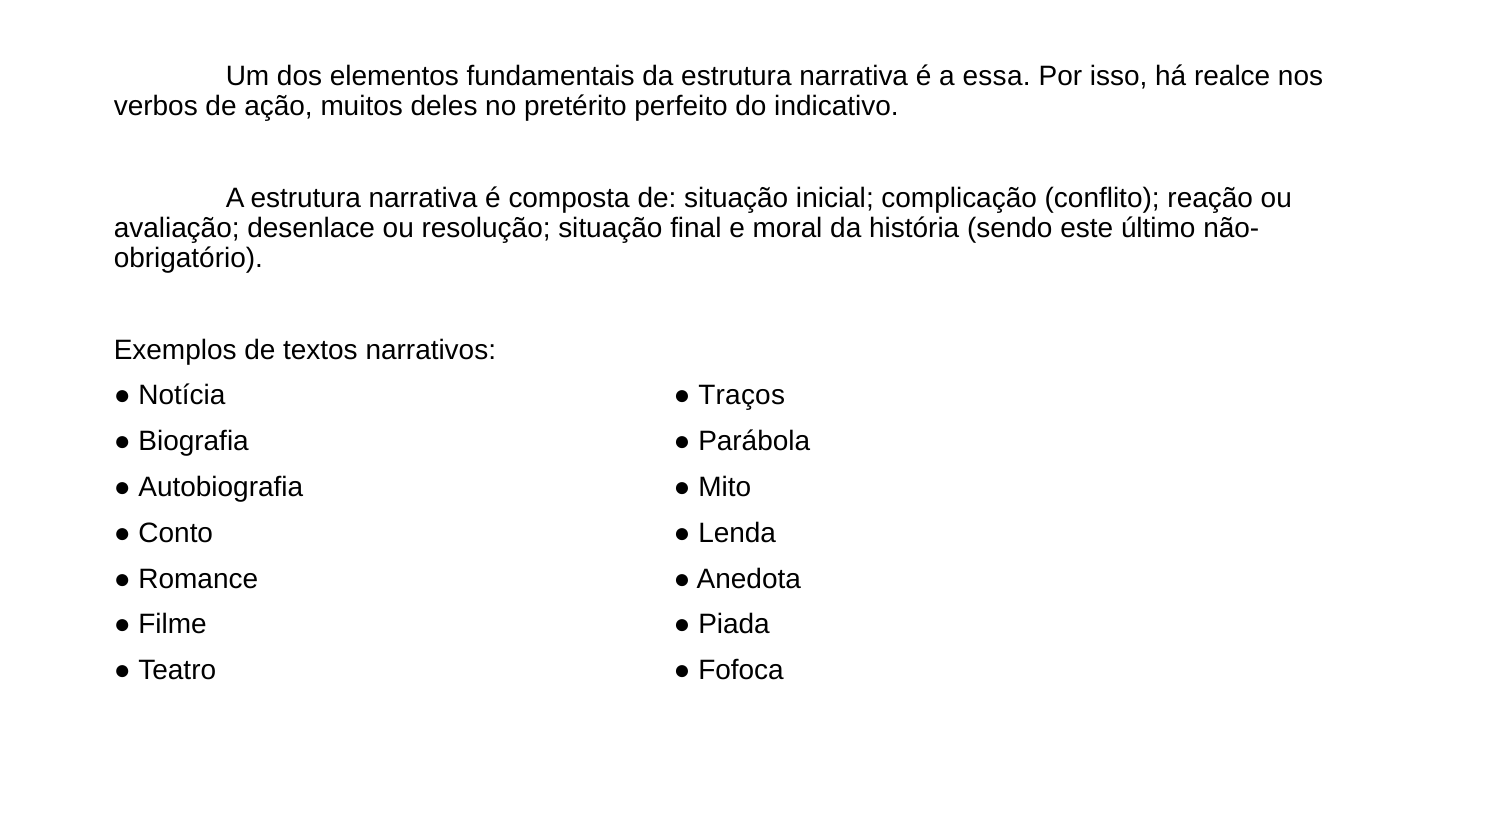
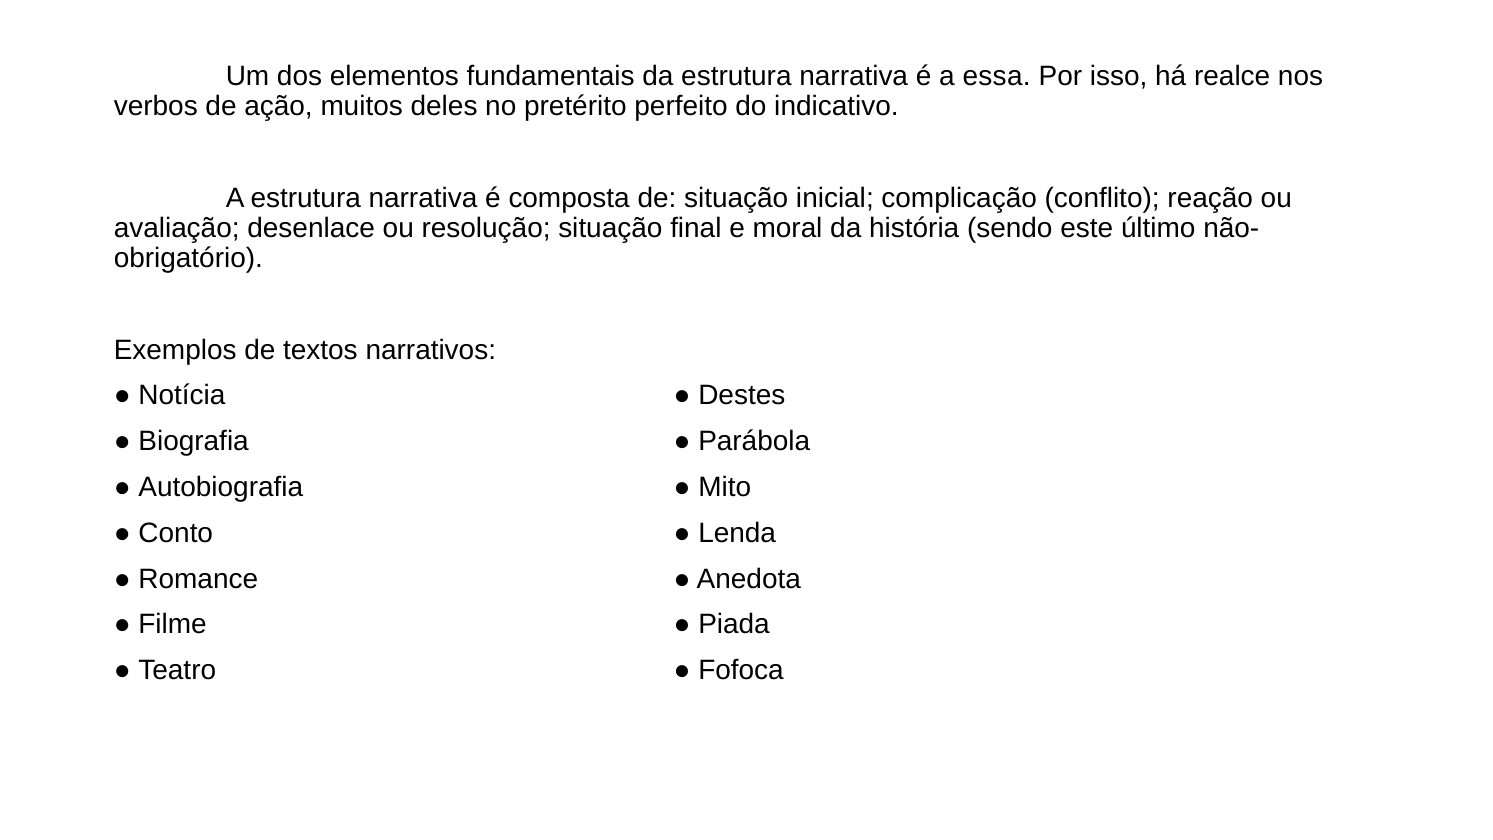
Traços: Traços -> Destes (742, 396)
